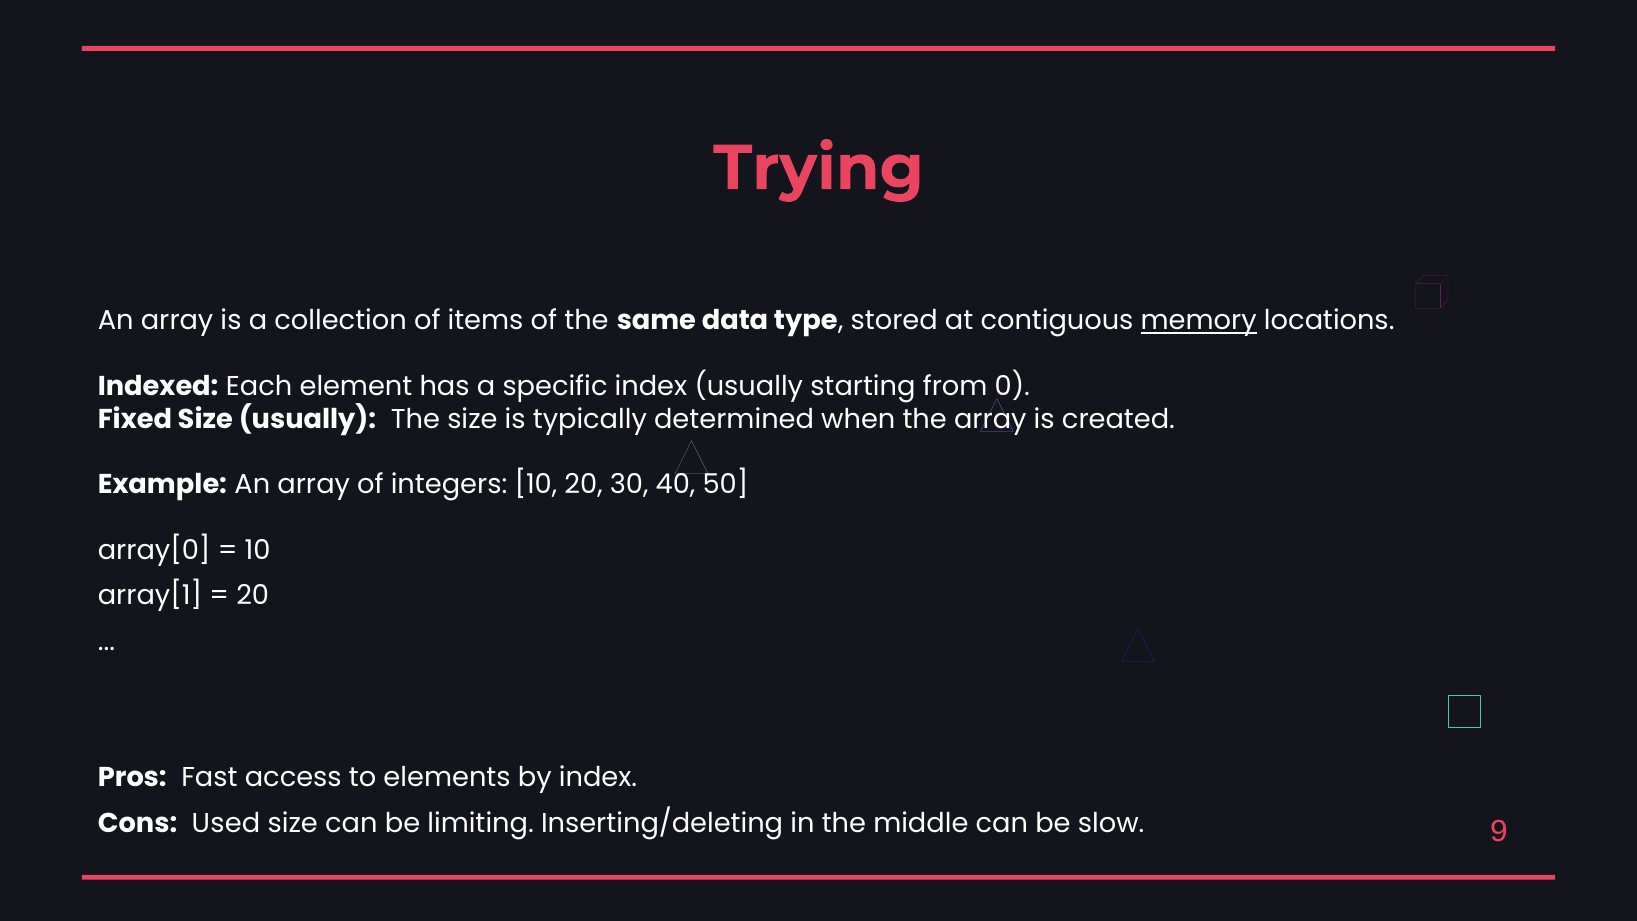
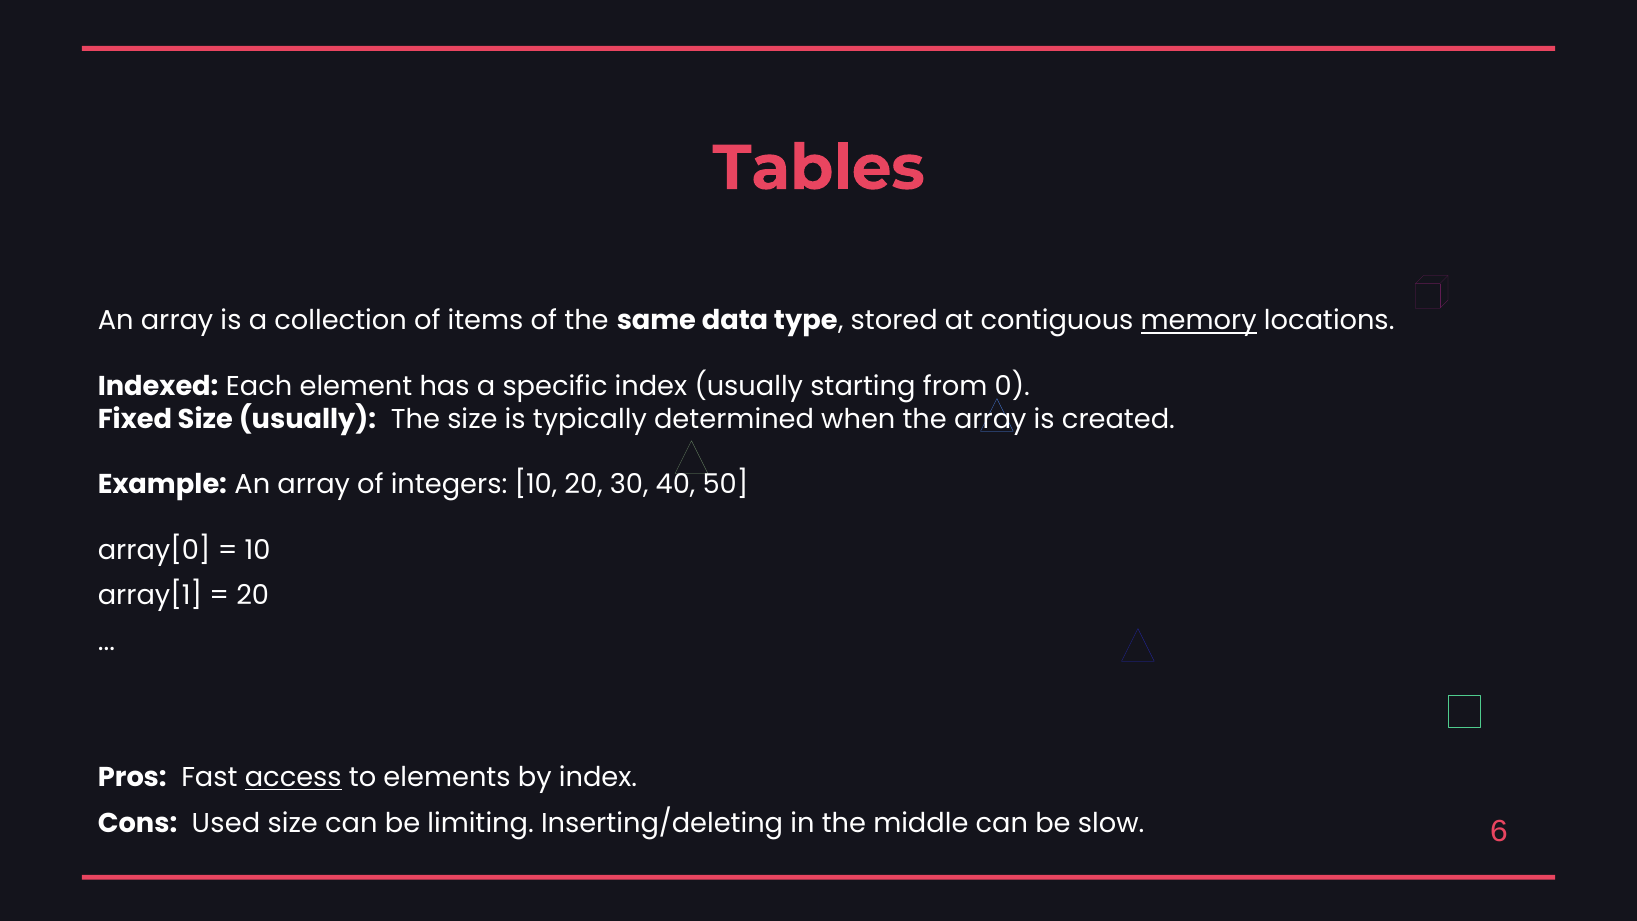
Trying: Trying -> Tables (819, 168)
access underline: none -> present (293, 778)
9: 9 -> 6 (1499, 831)
